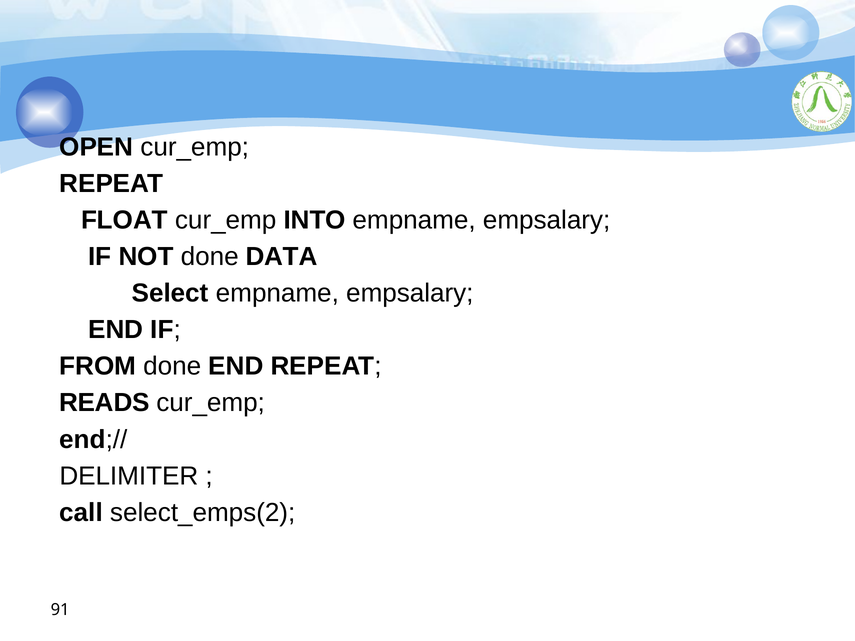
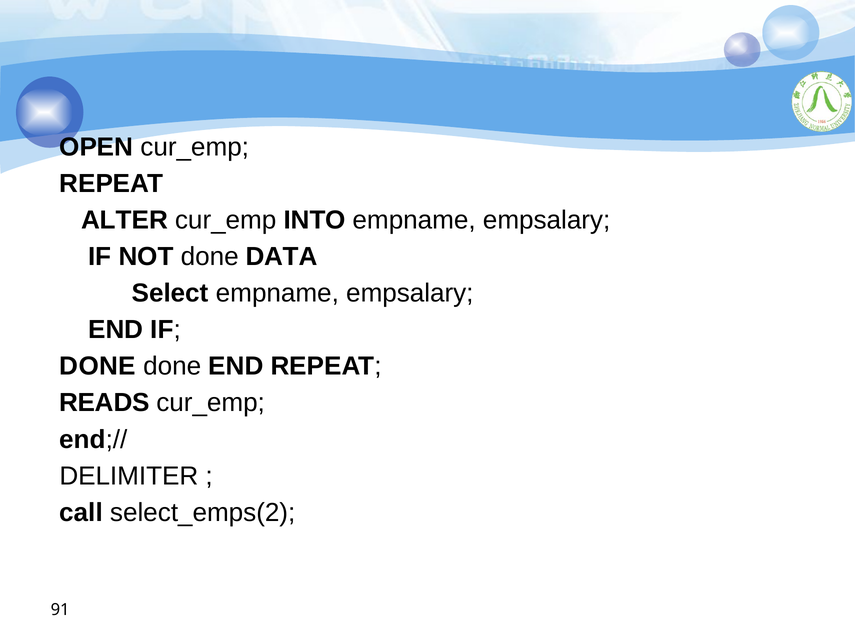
FLOAT: FLOAT -> ALTER (124, 220)
FROM: FROM -> DONE (98, 366)
